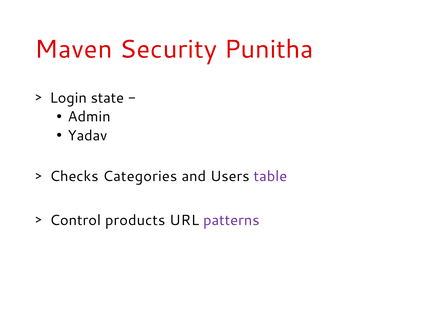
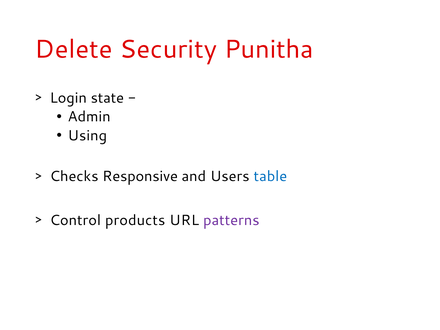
Maven: Maven -> Delete (74, 49)
Yadav: Yadav -> Using (87, 136)
Categories: Categories -> Responsive (140, 176)
table colour: purple -> blue (270, 176)
